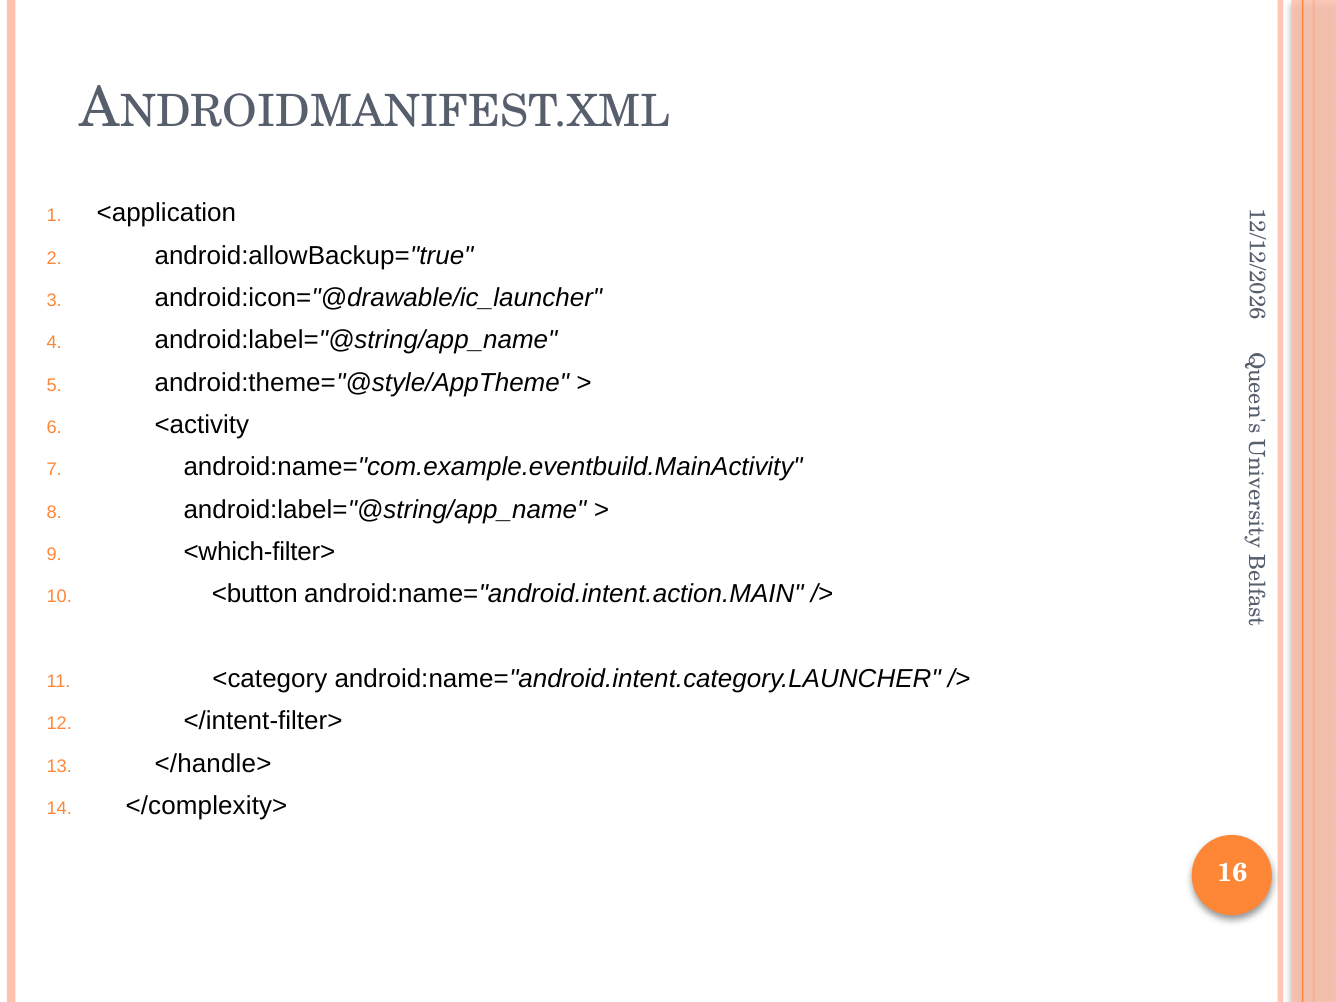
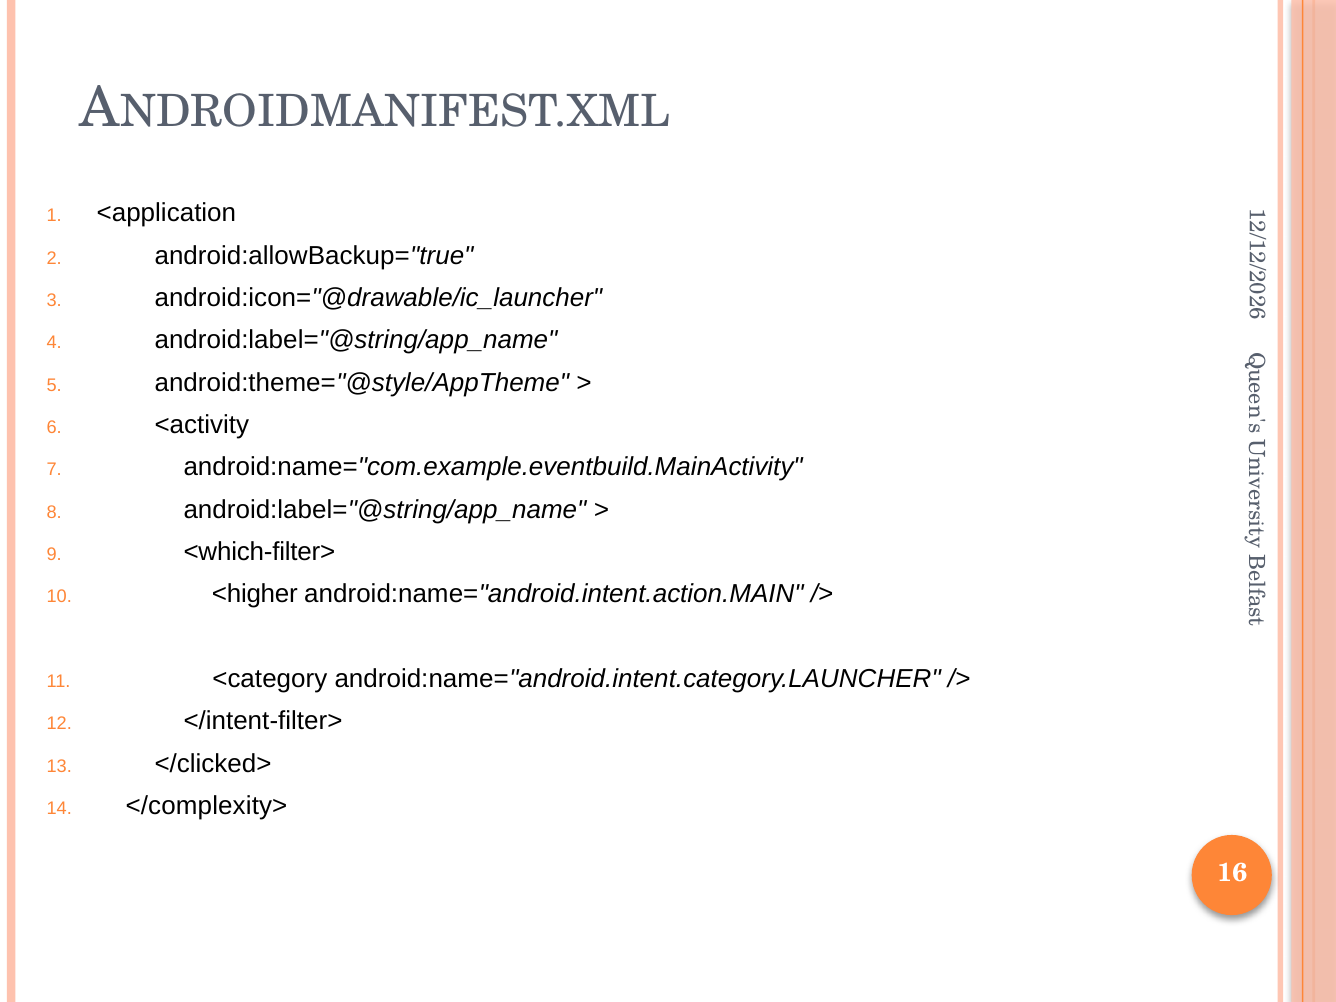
<button: <button -> <higher (255, 594)
</handle>: </handle> -> </clicked> (213, 764)
